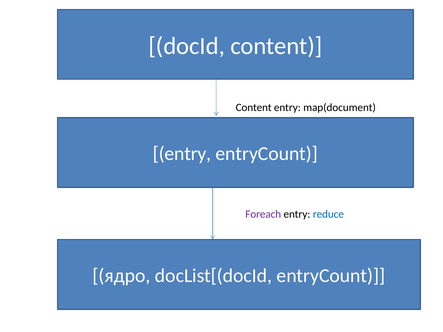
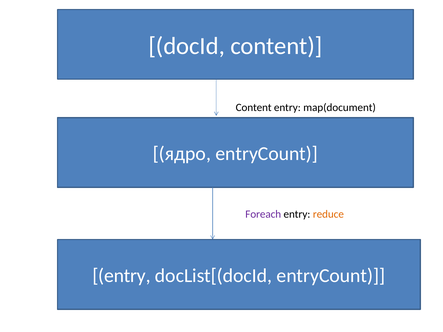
entry: entry -> ядро (182, 154)
reduce colour: blue -> orange (328, 214)
ядро: ядро -> entry (122, 276)
